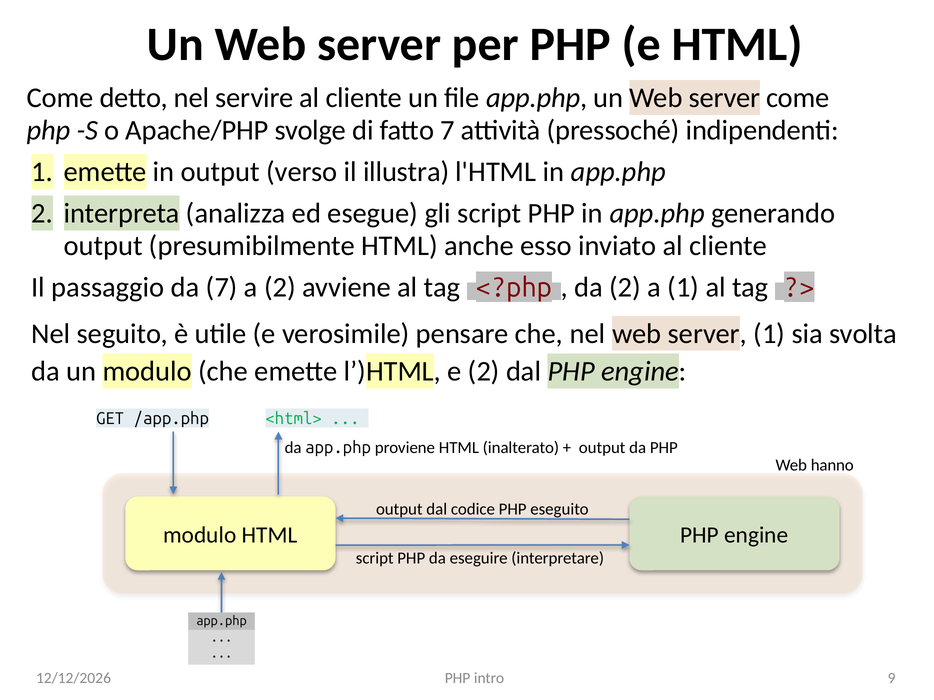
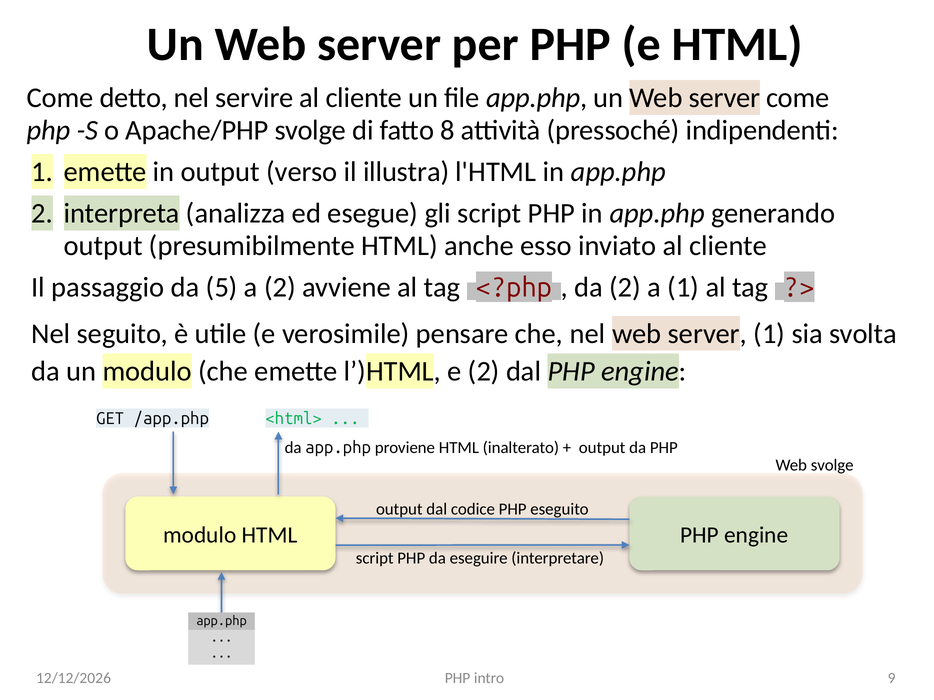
fatto 7: 7 -> 8 (447, 130)
da 7: 7 -> 5 (222, 288)
Web hanno: hanno -> svolge (832, 465)
